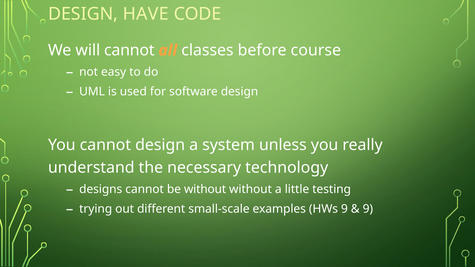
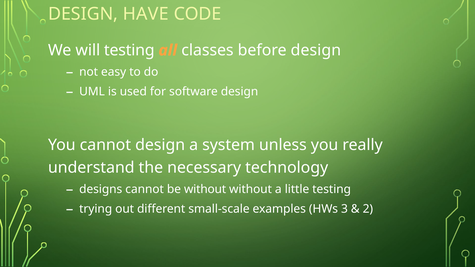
will cannot: cannot -> testing (129, 50)
before course: course -> design (316, 50)
HWs 9: 9 -> 3 (344, 209)
9: 9 -> 2 (368, 209)
